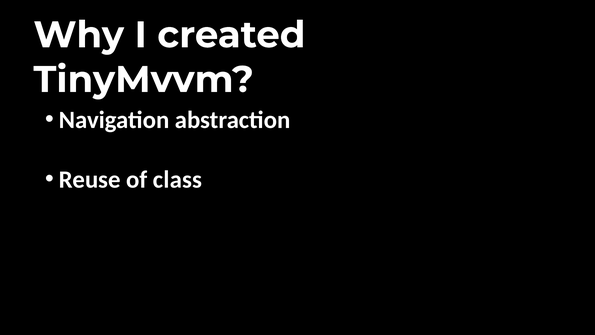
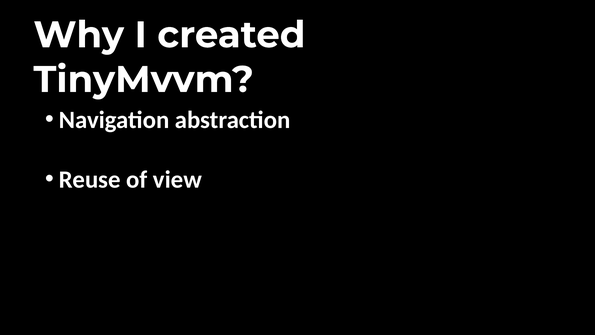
class: class -> view (177, 179)
